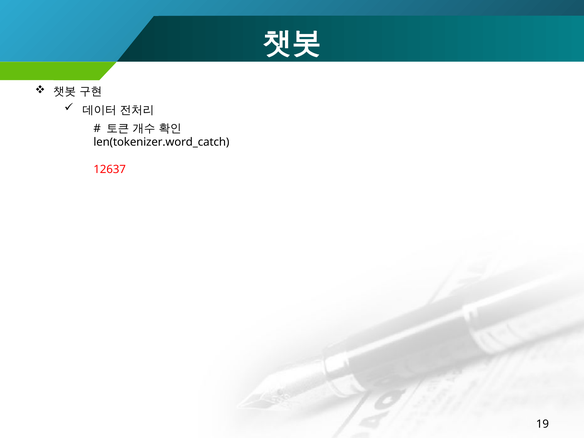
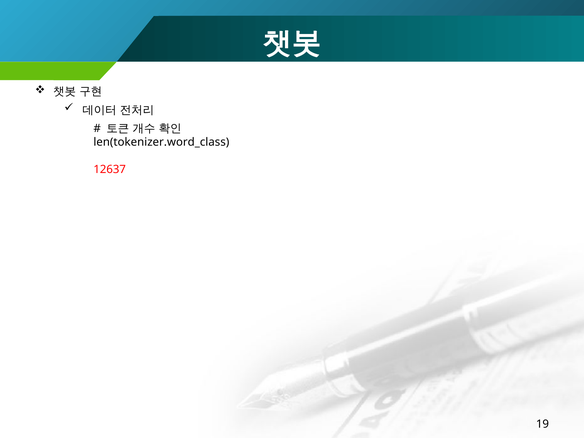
len(tokenizer.word_catch: len(tokenizer.word_catch -> len(tokenizer.word_class (161, 142)
